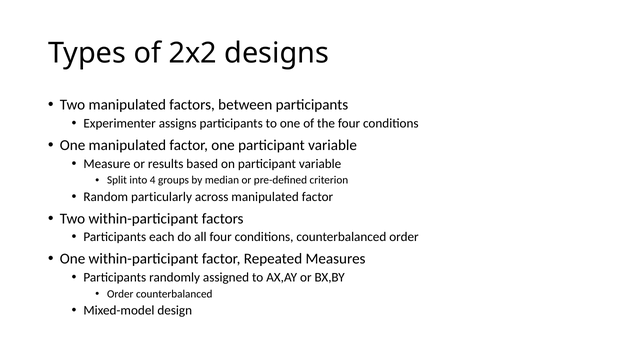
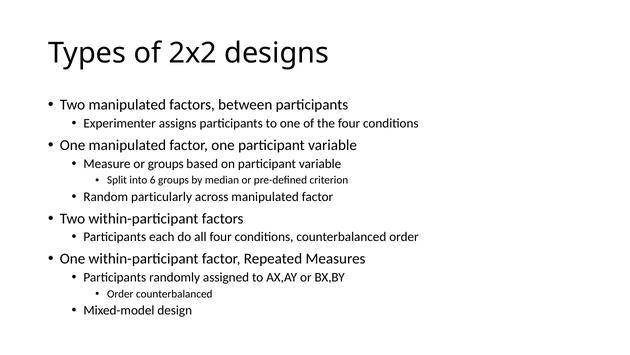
or results: results -> groups (166, 164)
4: 4 -> 6 (153, 180)
